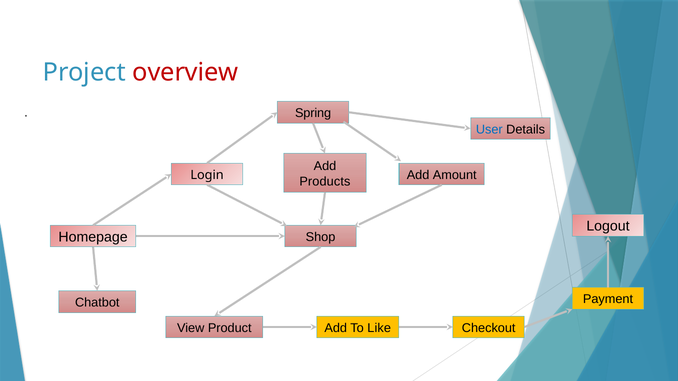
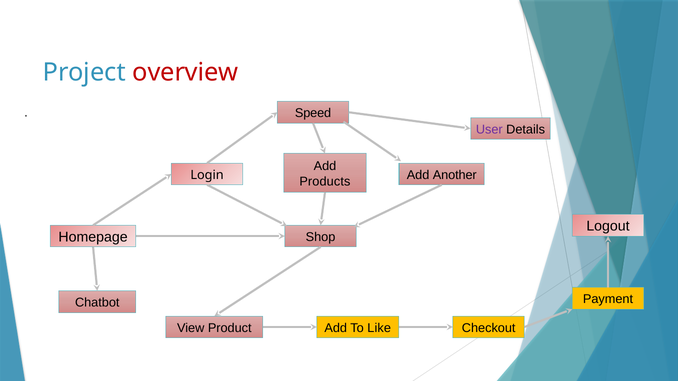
Spring: Spring -> Speed (313, 113)
User colour: blue -> purple (489, 130)
Amount: Amount -> Another (455, 175)
